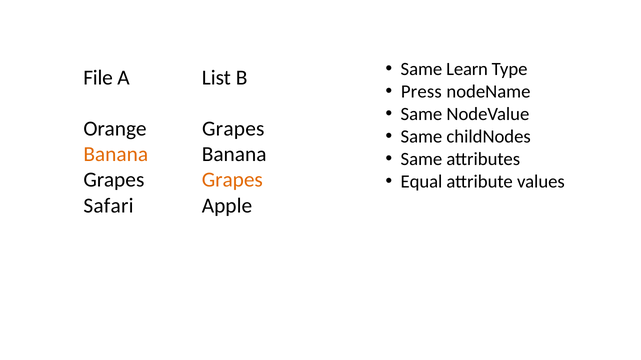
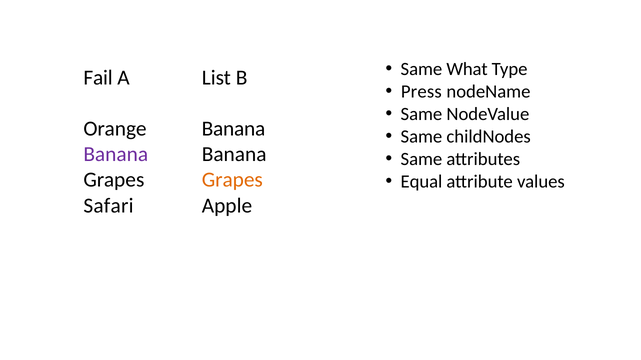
Learn: Learn -> What (467, 69)
File: File -> Fail (98, 78)
Grapes: Grapes -> Banana (233, 129)
Banana colour: orange -> purple (116, 155)
